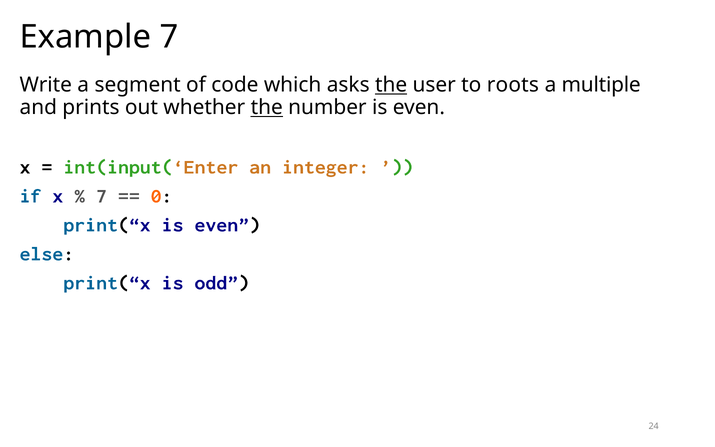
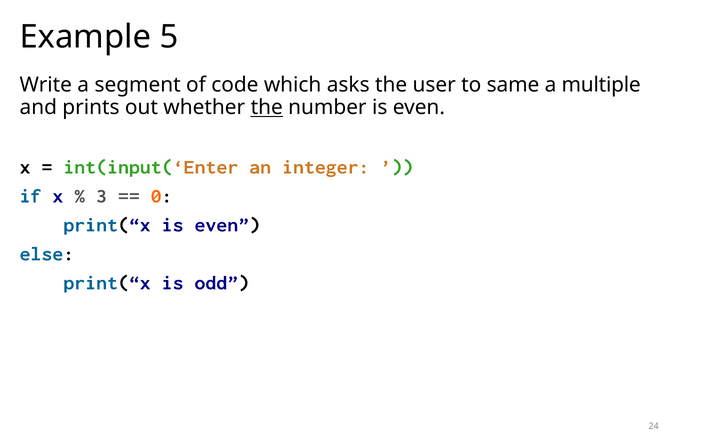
Example 7: 7 -> 5 (169, 37)
the underline: present -> none (391, 85)
roots: roots -> same (513, 85)
7: 7 -> 3 (101, 196)
